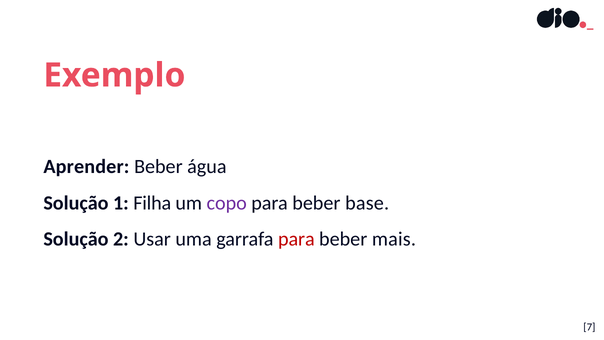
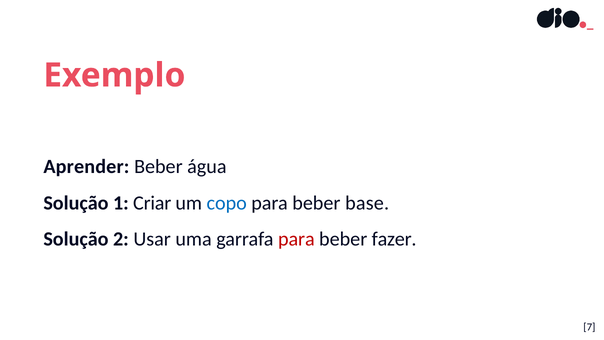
Filha: Filha -> Criar (152, 203)
copo colour: purple -> blue (227, 203)
mais: mais -> fazer (394, 239)
